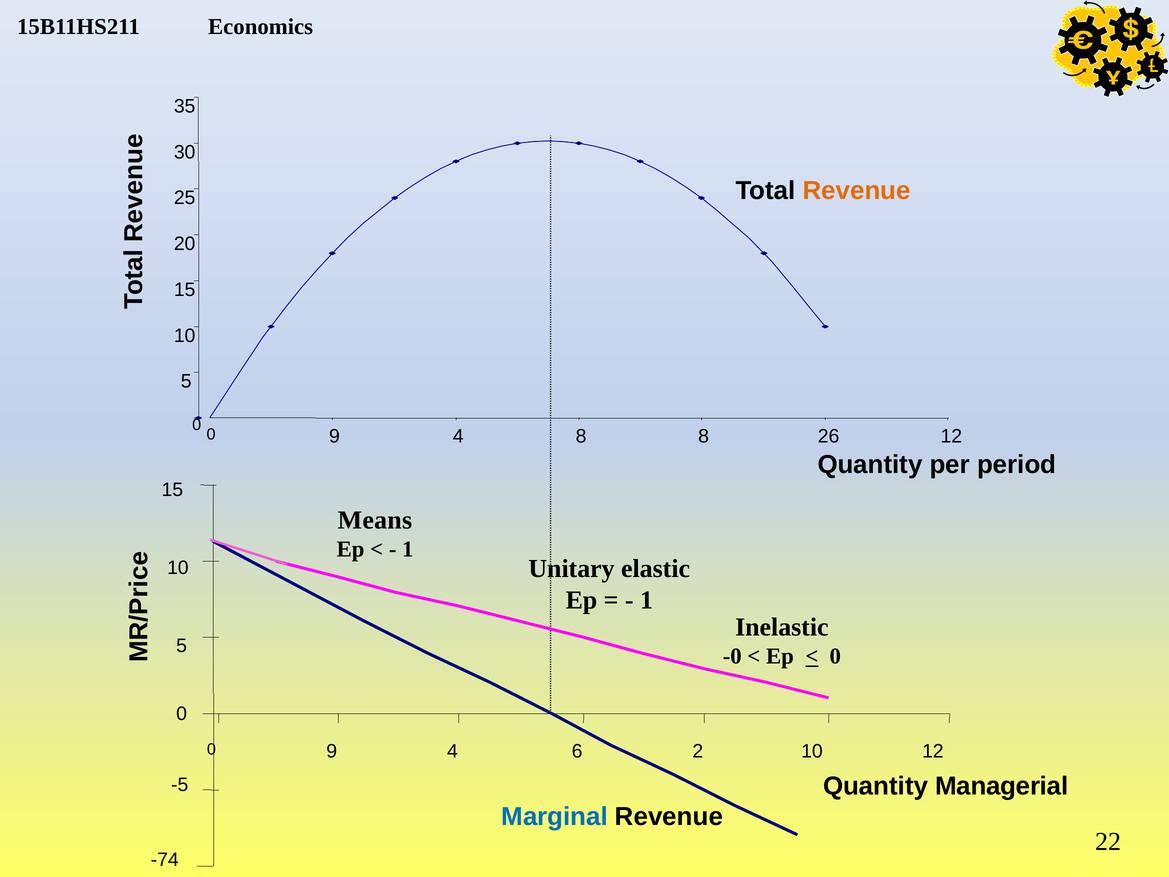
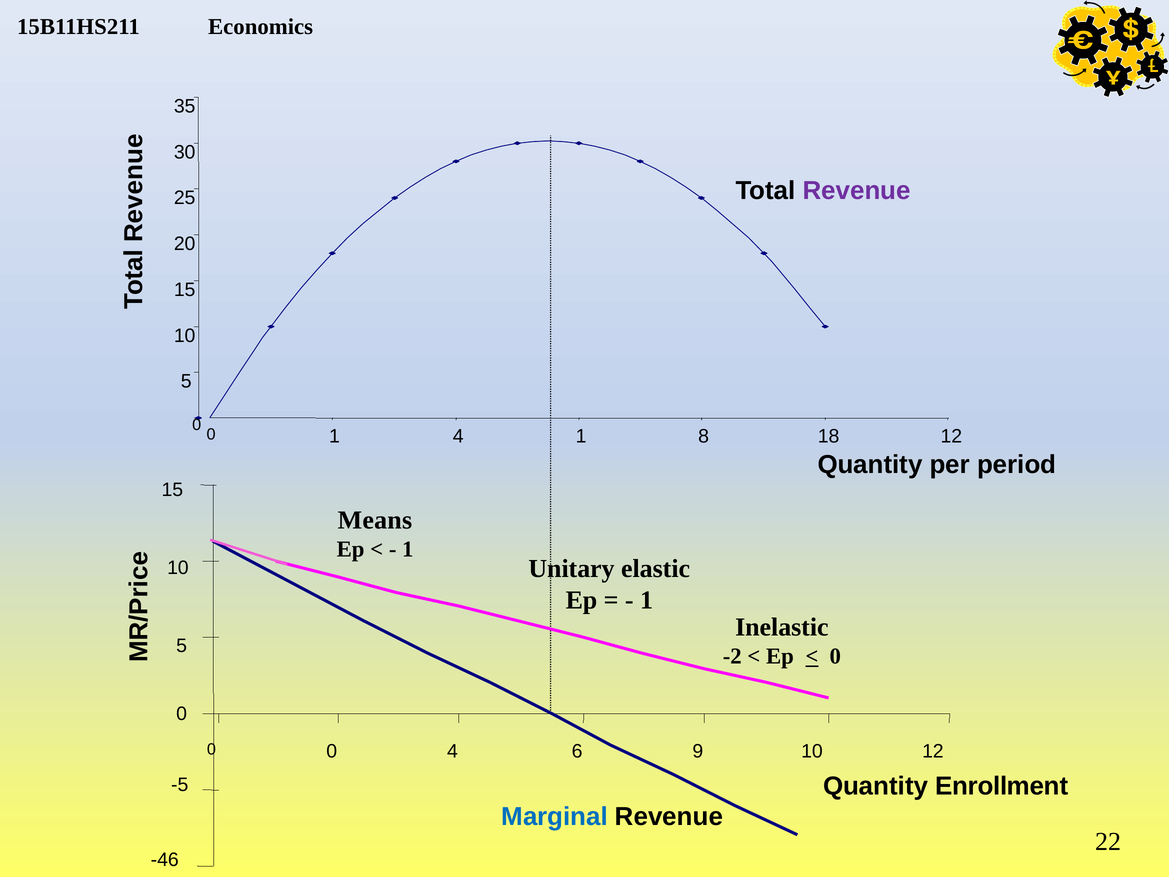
Revenue colour: orange -> purple (857, 191)
9: 9 -> 1 (335, 436)
4 8: 8 -> 1 (581, 436)
26: 26 -> 18 (829, 436)
-0: -0 -> -2 (732, 656)
9: 9 -> 0 (332, 751)
2: 2 -> 9 (698, 751)
Managerial: Managerial -> Enrollment (1002, 786)
-74: -74 -> -46 (165, 860)
